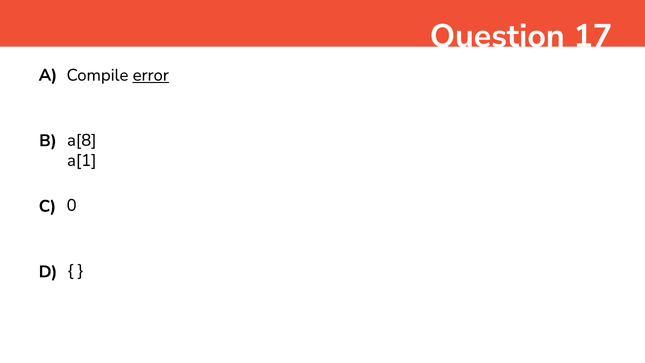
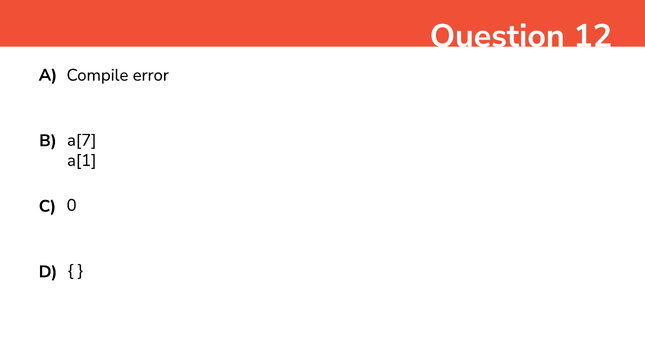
17: 17 -> 12 (593, 36)
error underline: present -> none (151, 75)
a[8: a[8 -> a[7 (82, 140)
